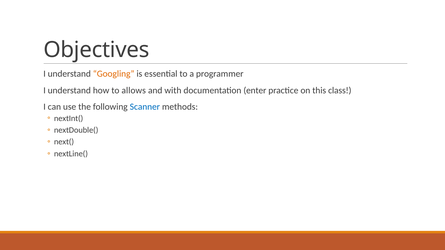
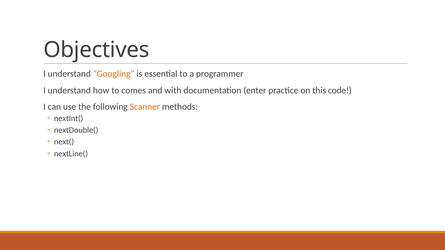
allows: allows -> comes (134, 91)
class: class -> code (340, 91)
Scanner colour: blue -> orange (145, 107)
